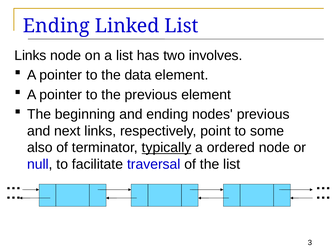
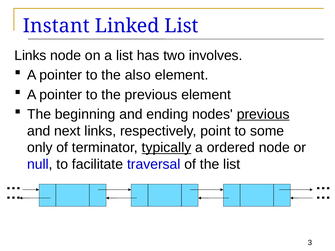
Ending: Ending -> Instant (56, 26)
data: data -> also (138, 75)
previous underline: none -> present (263, 114)
also: also -> only (40, 148)
